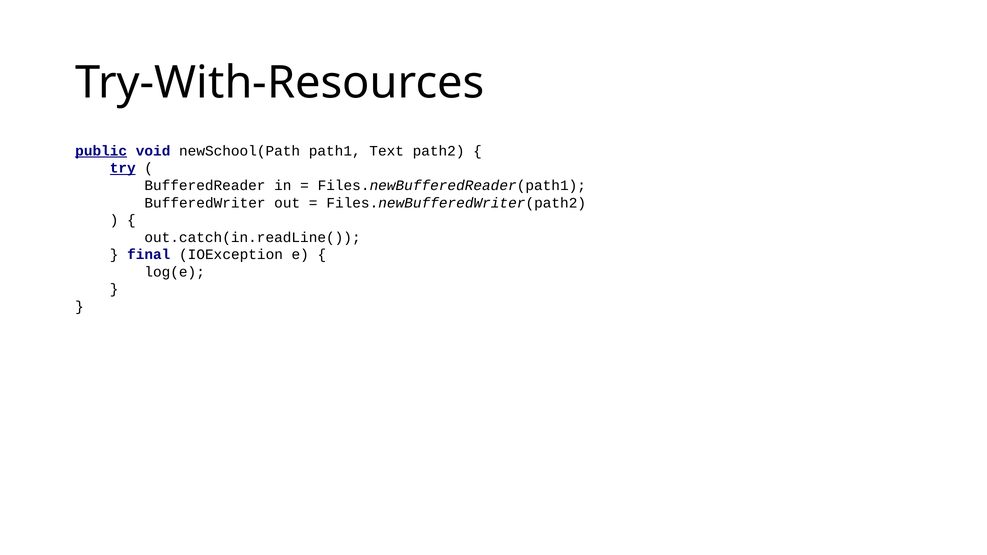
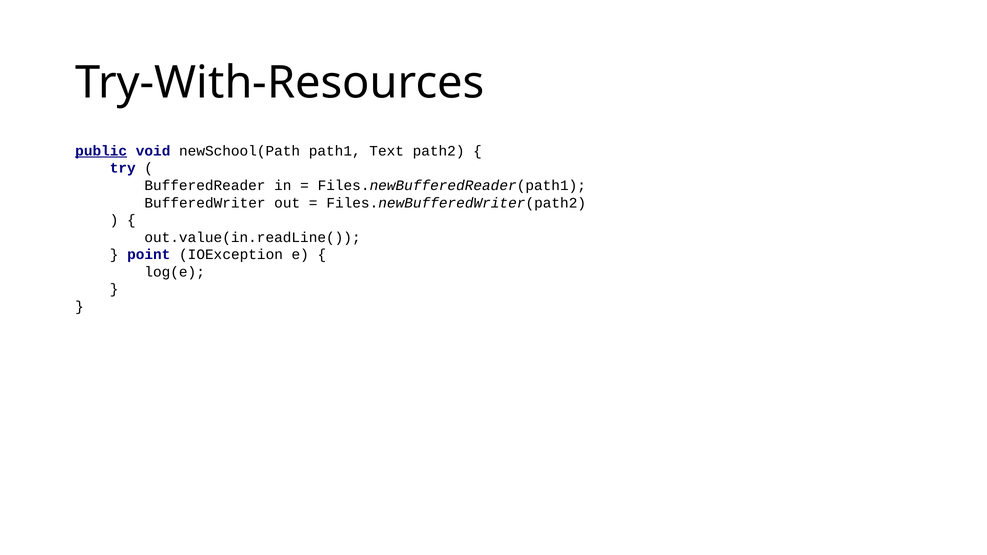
try underline: present -> none (123, 168)
out.catch(in.readLine(: out.catch(in.readLine( -> out.value(in.readLine( (253, 237)
final: final -> point (149, 255)
